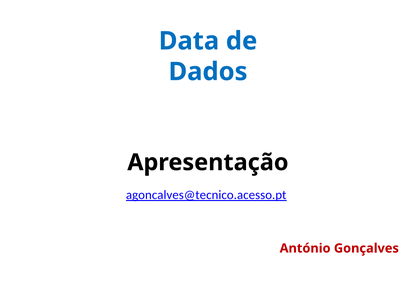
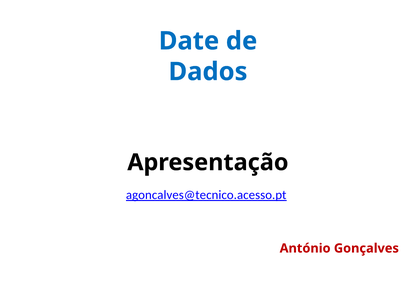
Data: Data -> Date (189, 41)
